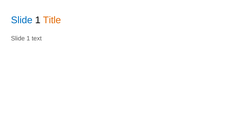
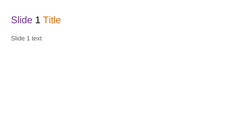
Slide colour: blue -> purple (22, 20)
